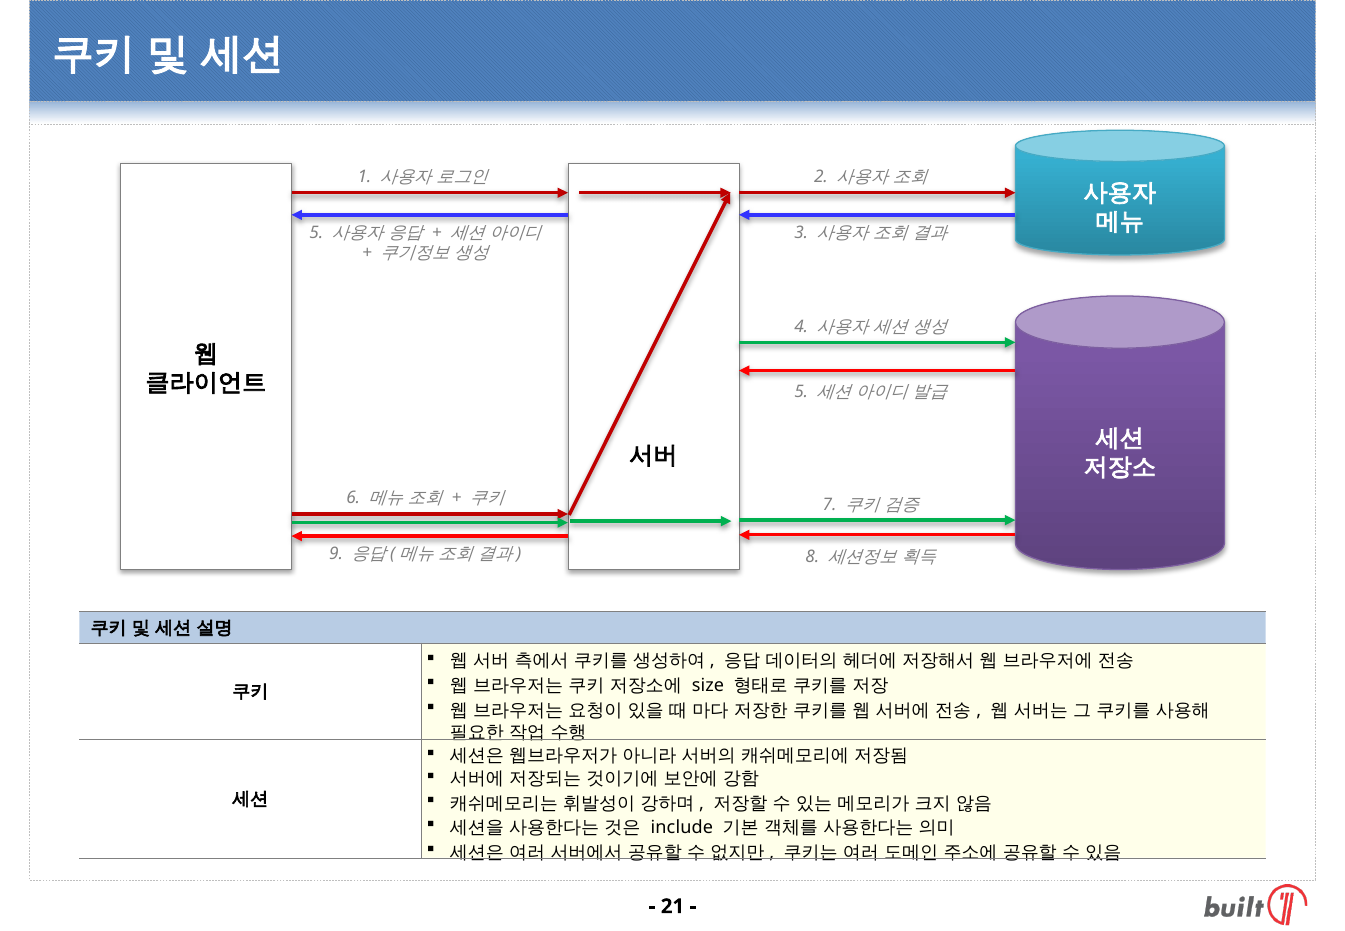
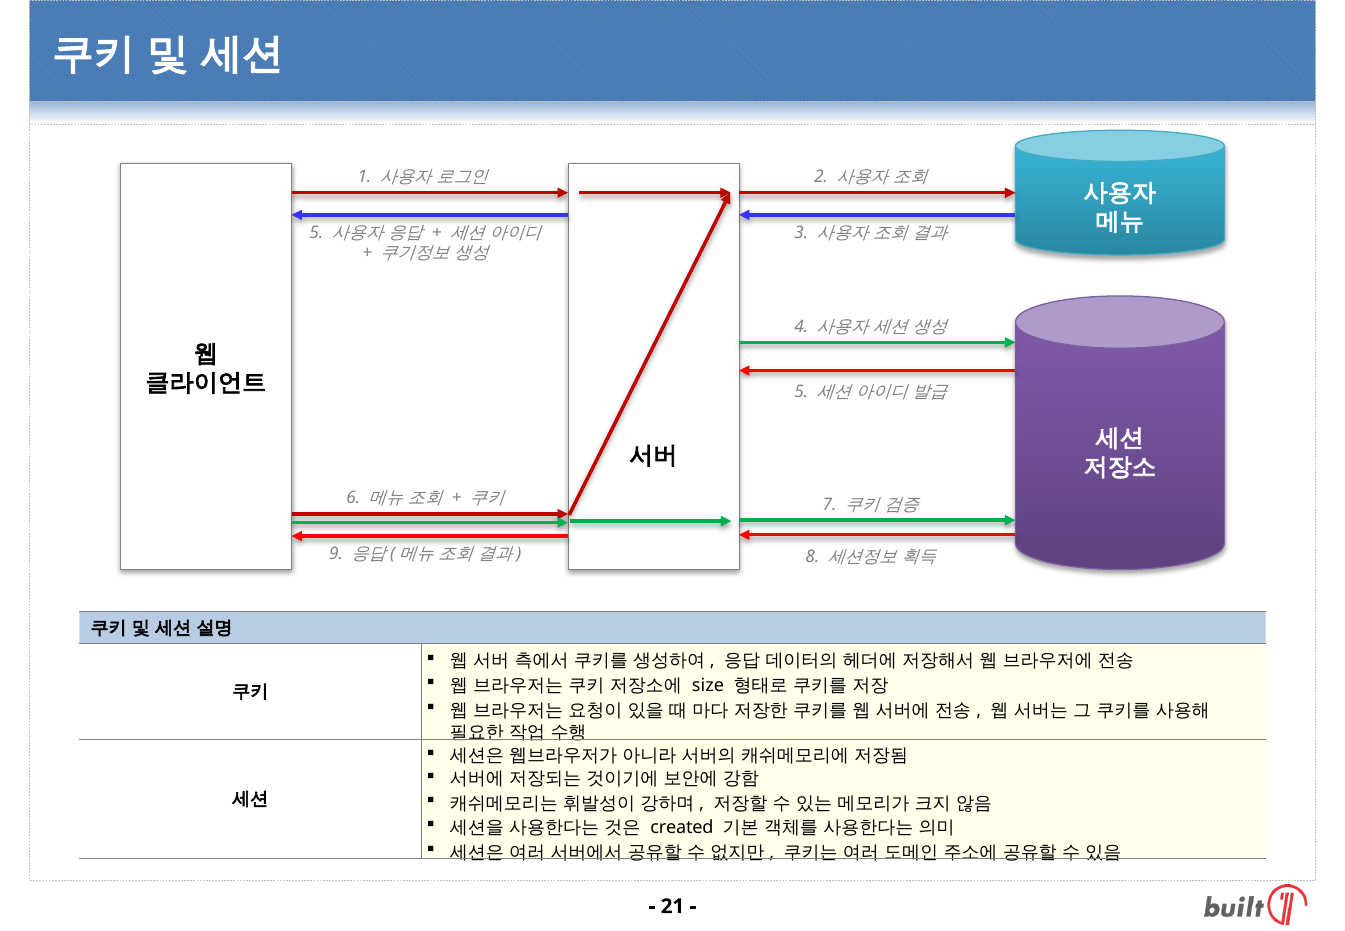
include: include -> created (682, 828)
